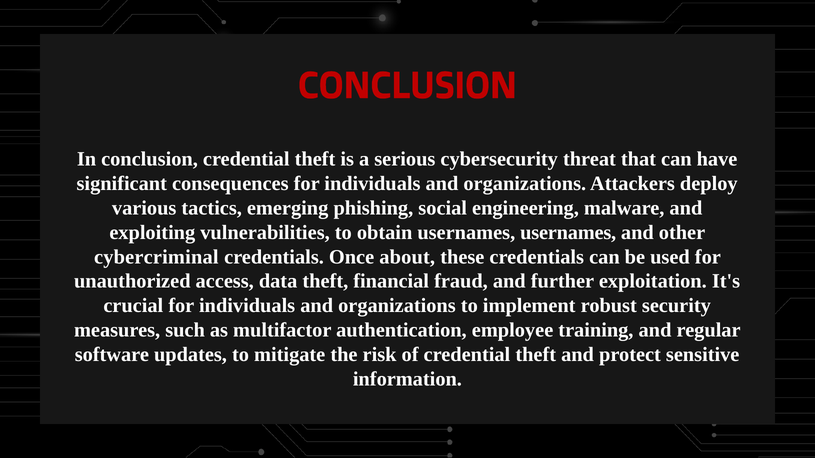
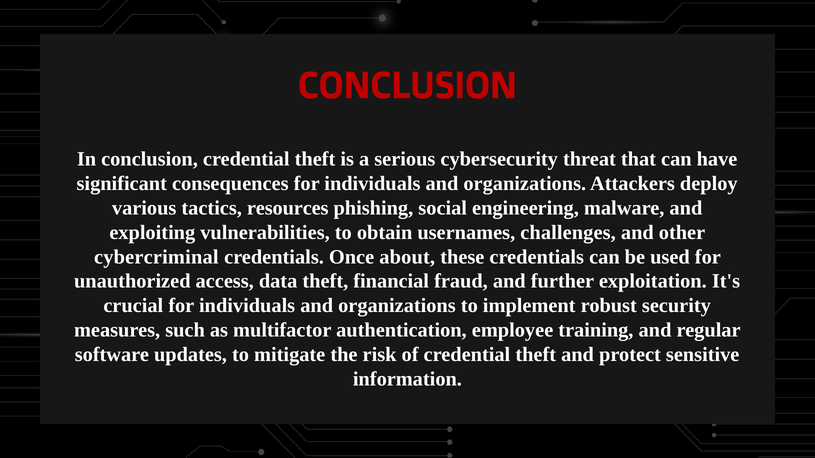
emerging: emerging -> resources (288, 208)
usernames usernames: usernames -> challenges (568, 233)
